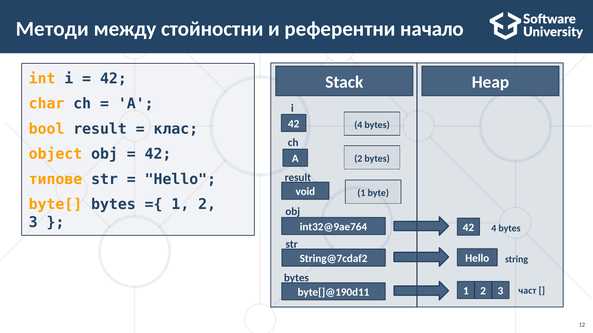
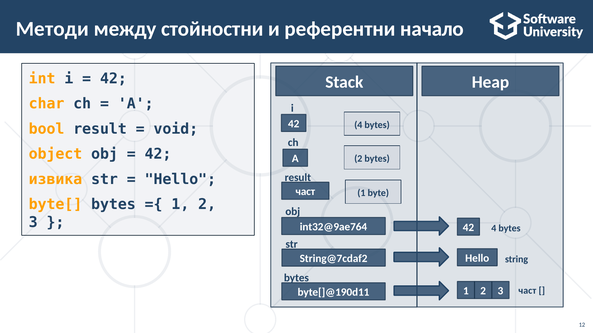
клас: клас -> void (176, 129)
типове: типове -> извика (55, 180)
void: void -> част (305, 192)
